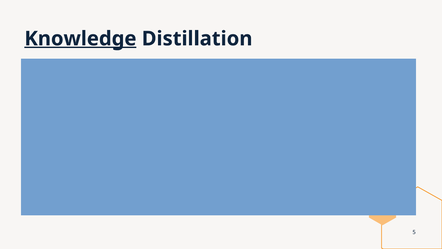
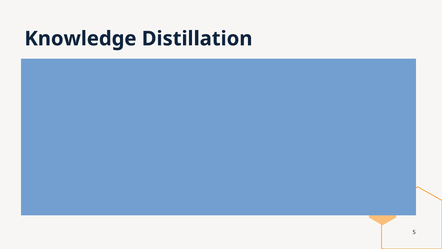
Knowledge underline: present -> none (80, 39)
